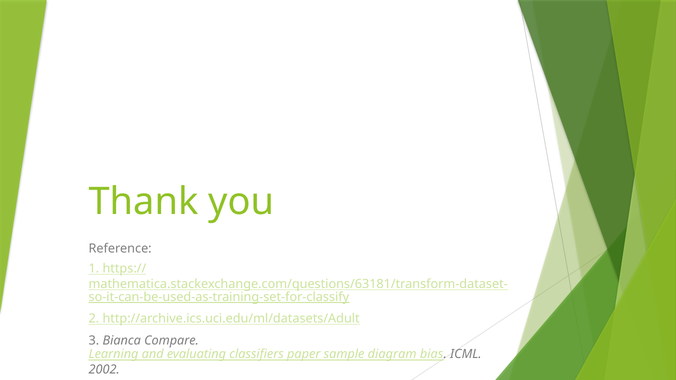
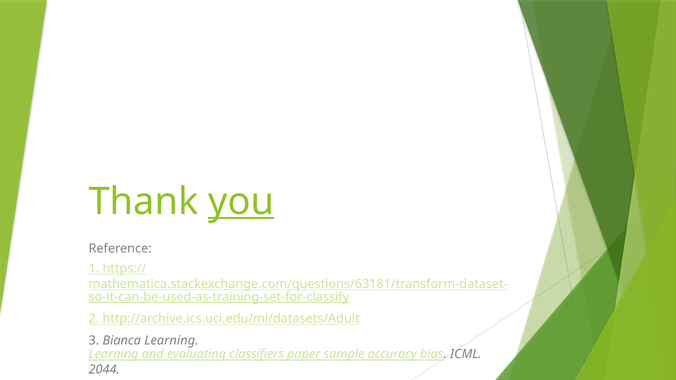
you underline: none -> present (241, 202)
Bianca Compare: Compare -> Learning (171, 341)
diagram: diagram -> accuracy (392, 354)
2002: 2002 -> 2044 (104, 370)
